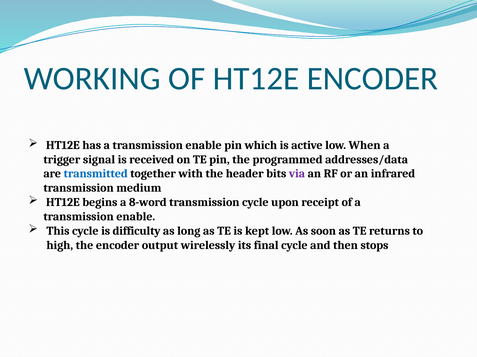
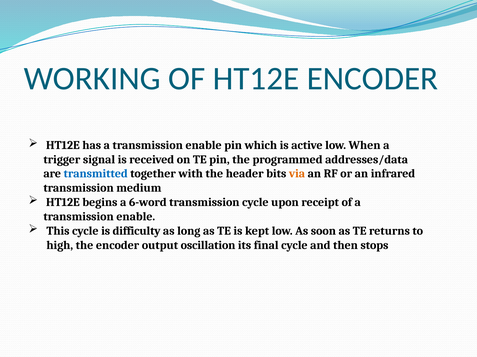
via colour: purple -> orange (297, 174)
8-word: 8-word -> 6-word (148, 203)
wirelessly: wirelessly -> oscillation (208, 246)
